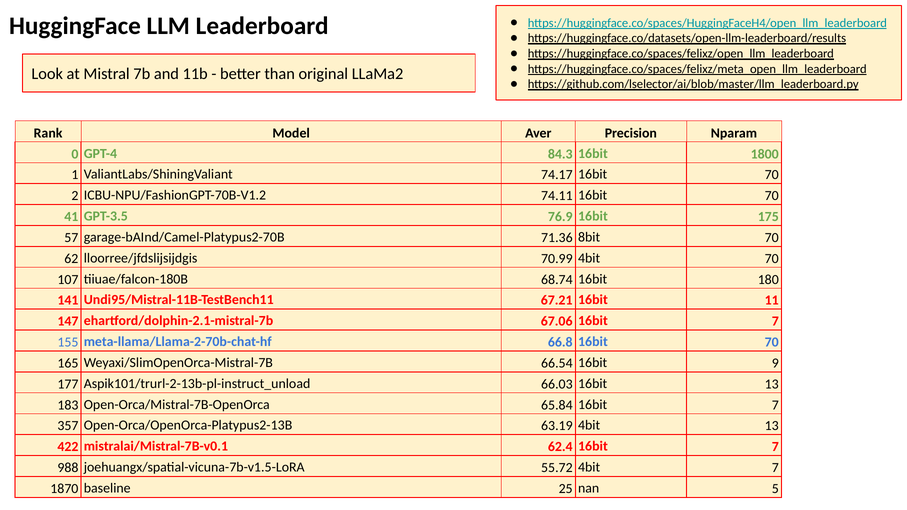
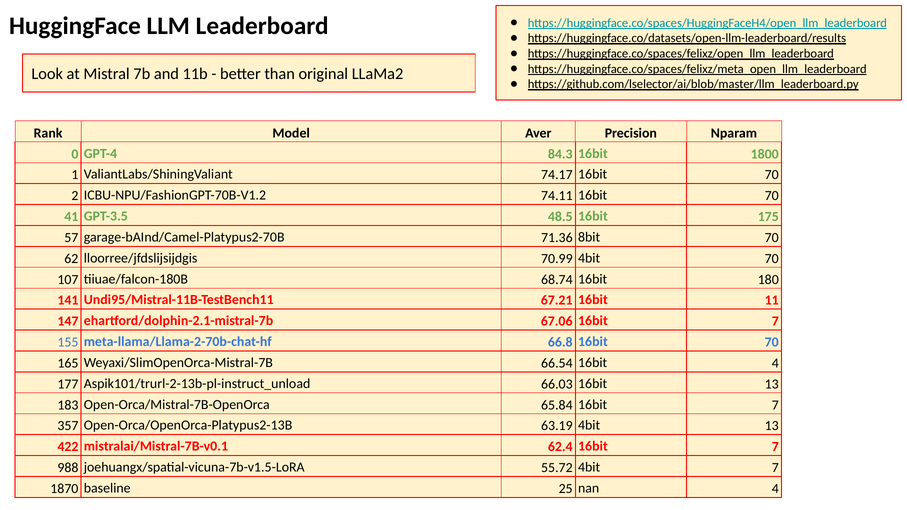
76.9: 76.9 -> 48.5 (560, 217)
16bit 9: 9 -> 4 (775, 363)
nan 5: 5 -> 4 (775, 489)
